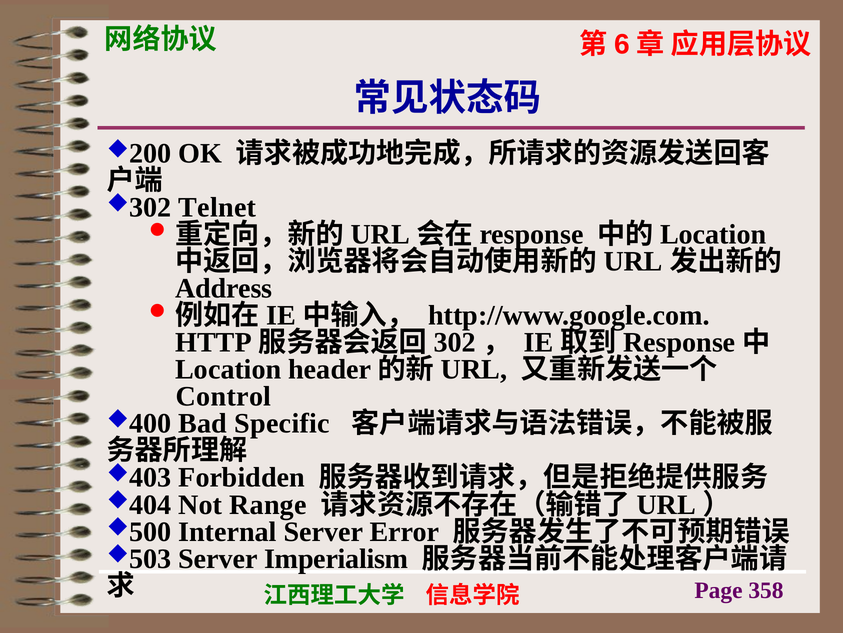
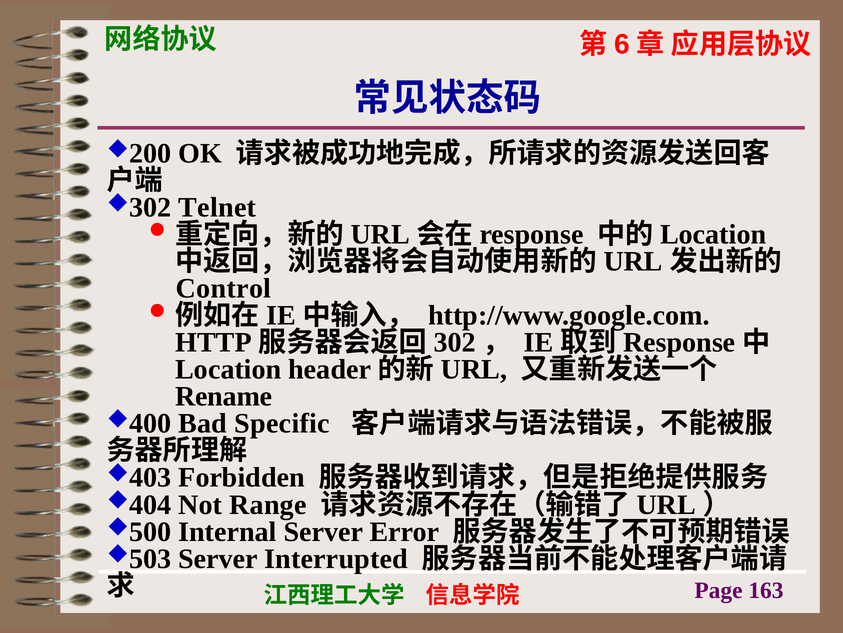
Address: Address -> Control (223, 288)
Control: Control -> Rename (224, 396)
Imperialism: Imperialism -> Interrupted (336, 558)
358: 358 -> 163 (766, 590)
